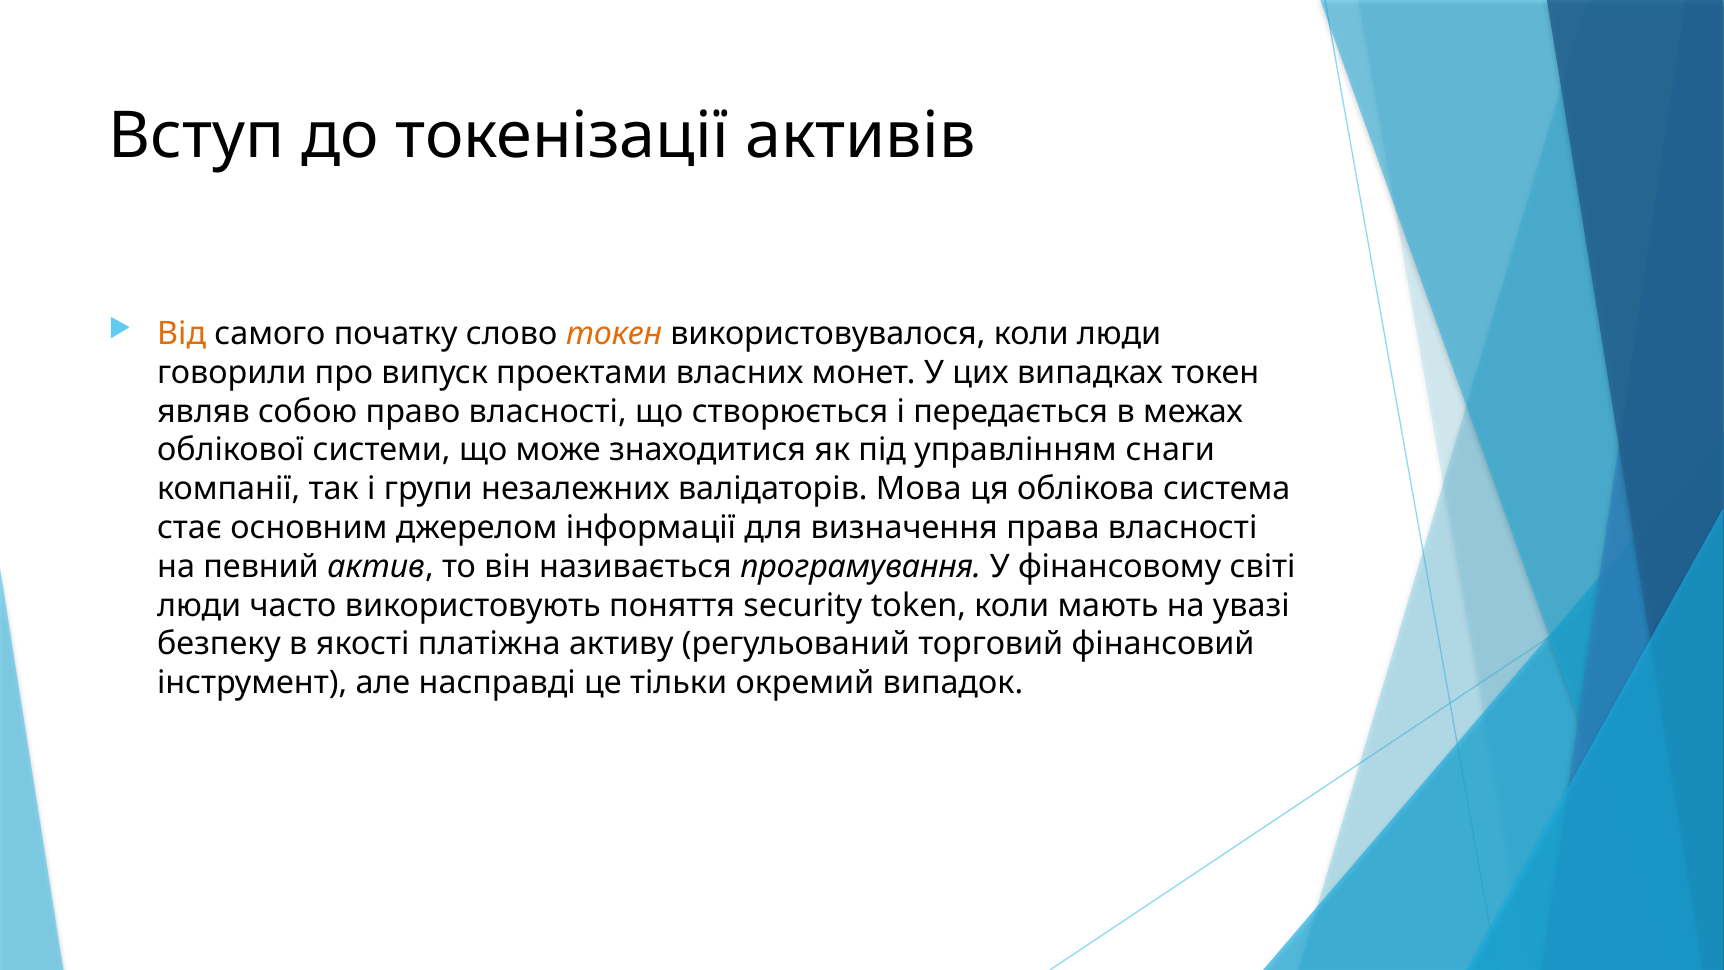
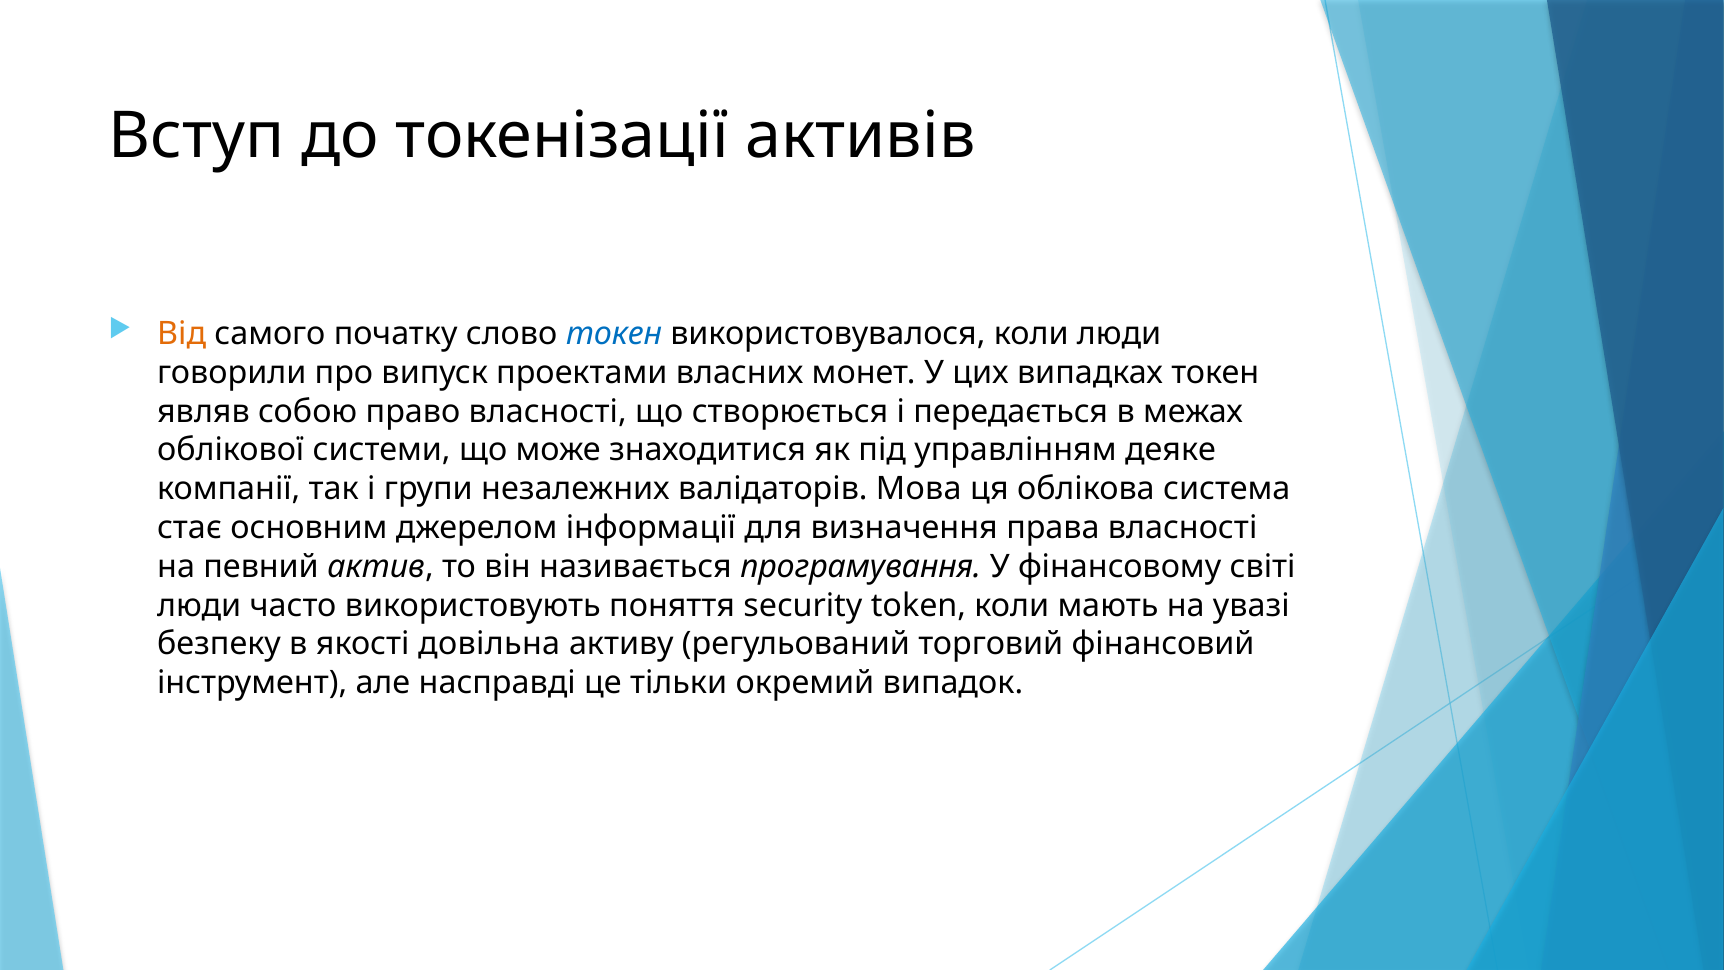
токен colour: orange -> blue (614, 334)
снаги: снаги -> деяке (1171, 450)
платіжна: платіжна -> довільна (489, 644)
